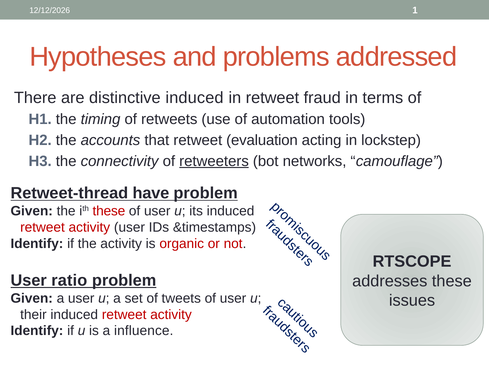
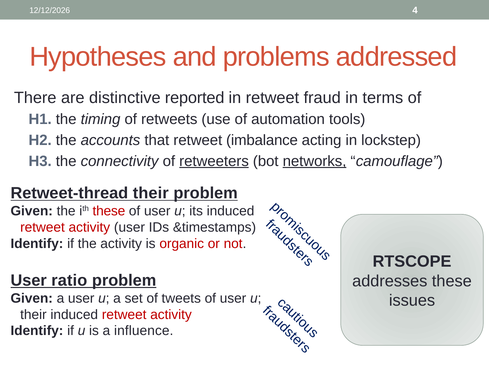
1: 1 -> 4 (415, 10)
distinctive induced: induced -> reported (195, 98)
evaluation: evaluation -> imbalance (262, 140)
networks underline: none -> present (315, 161)
Retweet-thread have: have -> their (151, 193)
